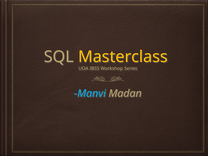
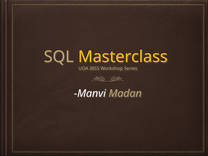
Manvi colour: light blue -> white (90, 93)
